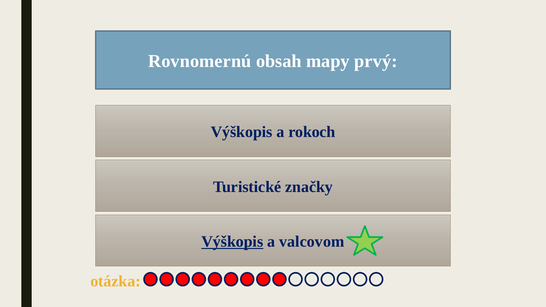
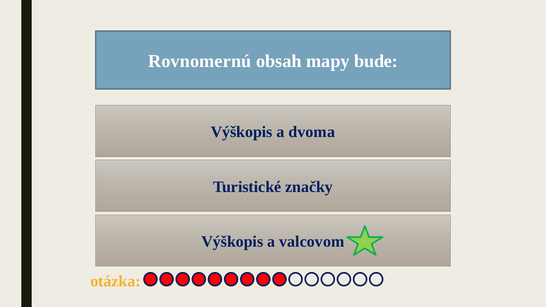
prvý: prvý -> bude (376, 61)
rokoch: rokoch -> dvoma (312, 132)
Výškopis underline: present -> none (232, 242)
